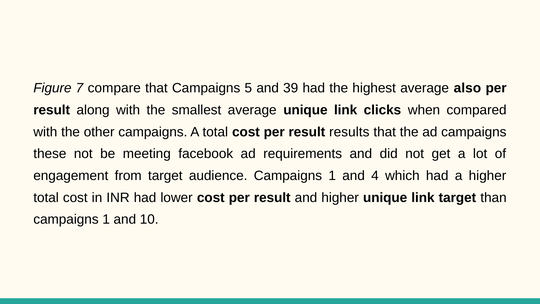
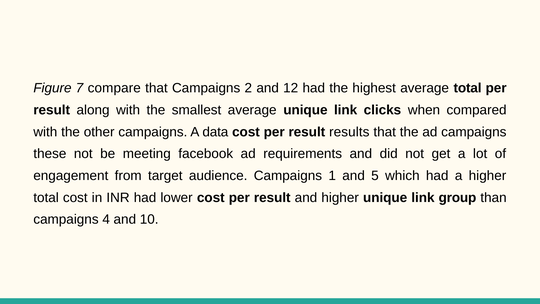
5: 5 -> 2 (248, 88)
39: 39 -> 12 (291, 88)
average also: also -> total (468, 88)
A total: total -> data (215, 132)
4: 4 -> 5 (375, 176)
link target: target -> group (457, 197)
1: 1 -> 4 (106, 219)
